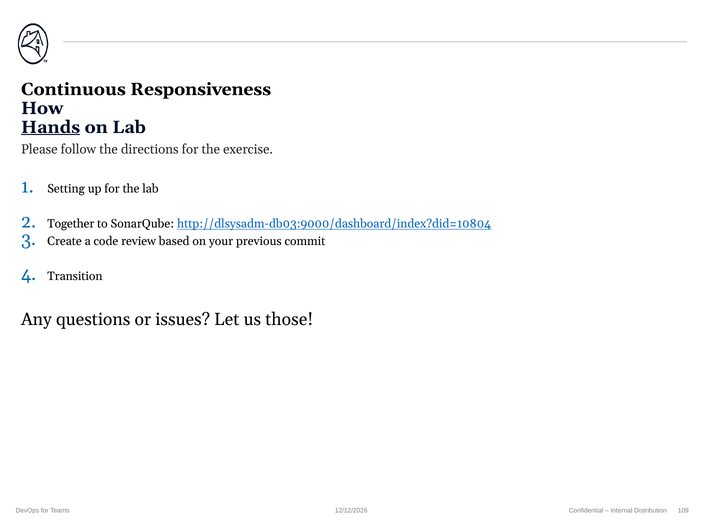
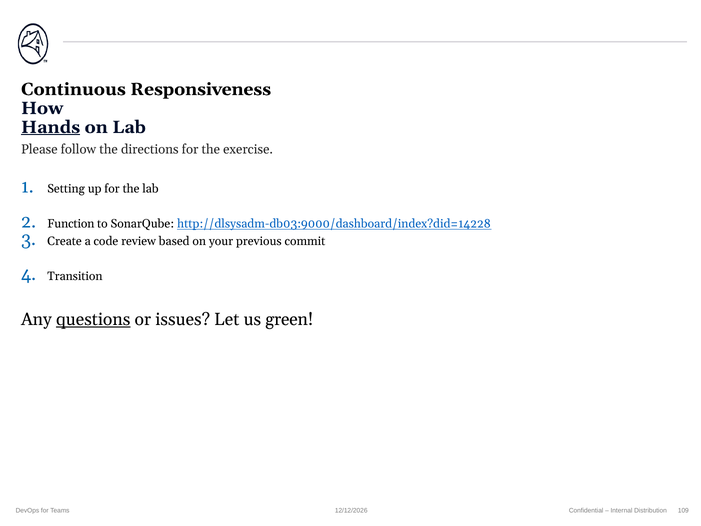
Together: Together -> Function (71, 224)
http://dlsysadm-db03:9000/dashboard/index?did=10804: http://dlsysadm-db03:9000/dashboard/index?did=10804 -> http://dlsysadm-db03:9000/dashboard/index?did=14228 (334, 224)
questions underline: none -> present (93, 319)
those: those -> green (289, 319)
